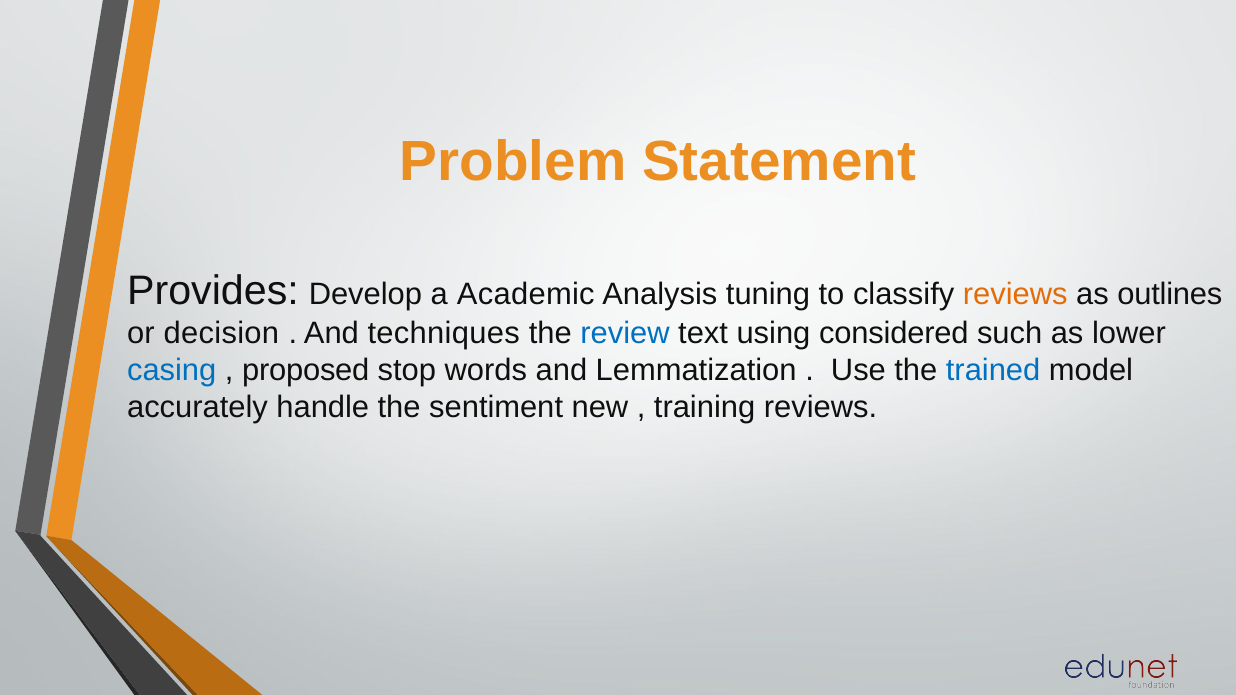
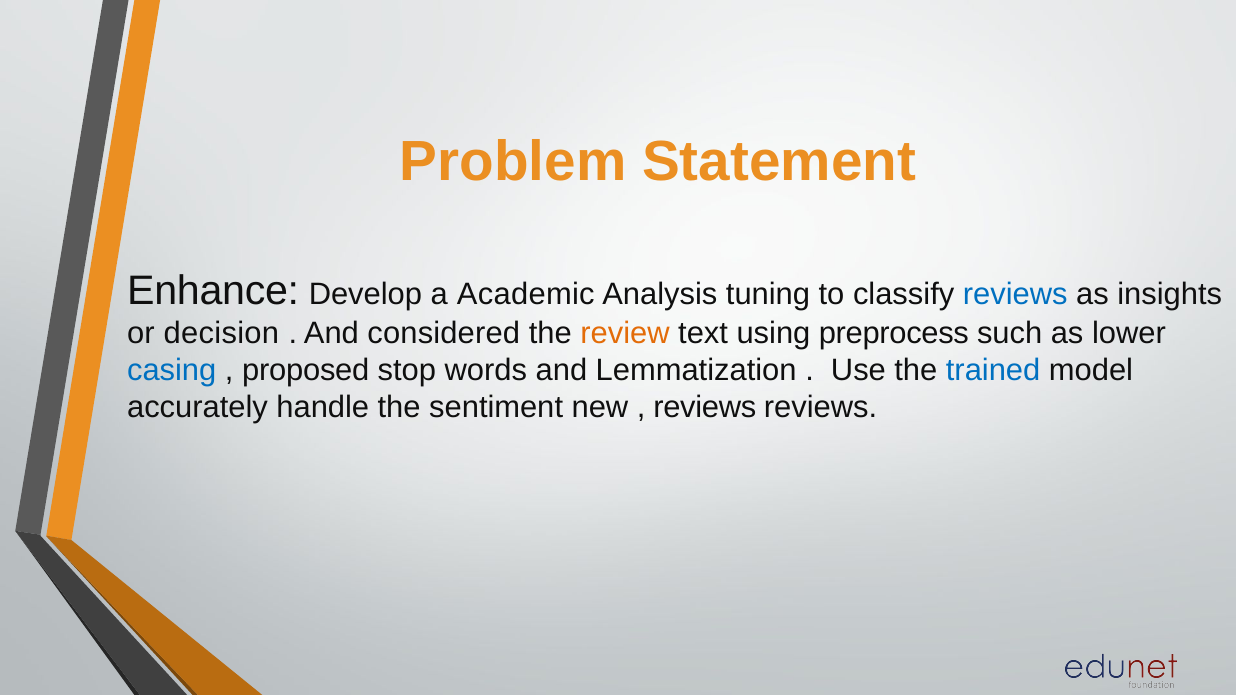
Provides: Provides -> Enhance (213, 291)
reviews colour: orange -> blue (1015, 294)
outlines: outlines -> insights (1170, 294)
techniques: techniques -> considered (444, 334)
review colour: blue -> orange (625, 334)
considered: considered -> preprocess (894, 334)
training: training -> reviews (705, 408)
